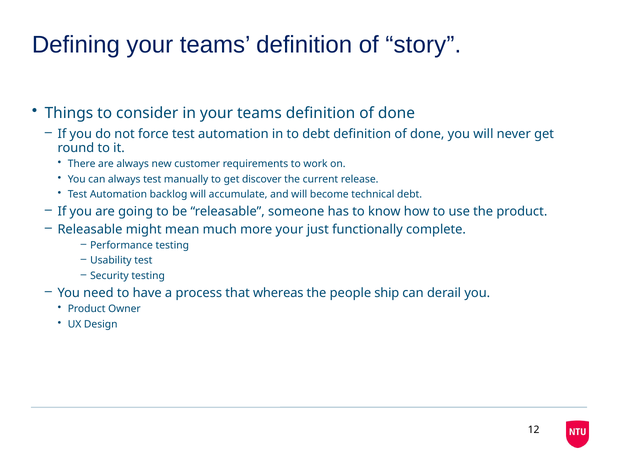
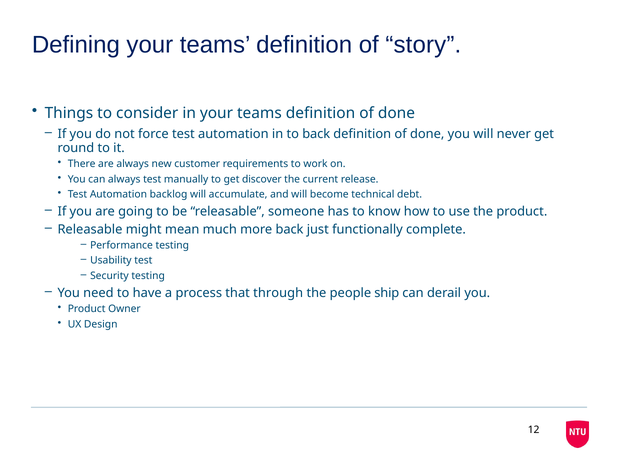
to debt: debt -> back (316, 134)
more your: your -> back (290, 229)
whereas: whereas -> through (278, 293)
